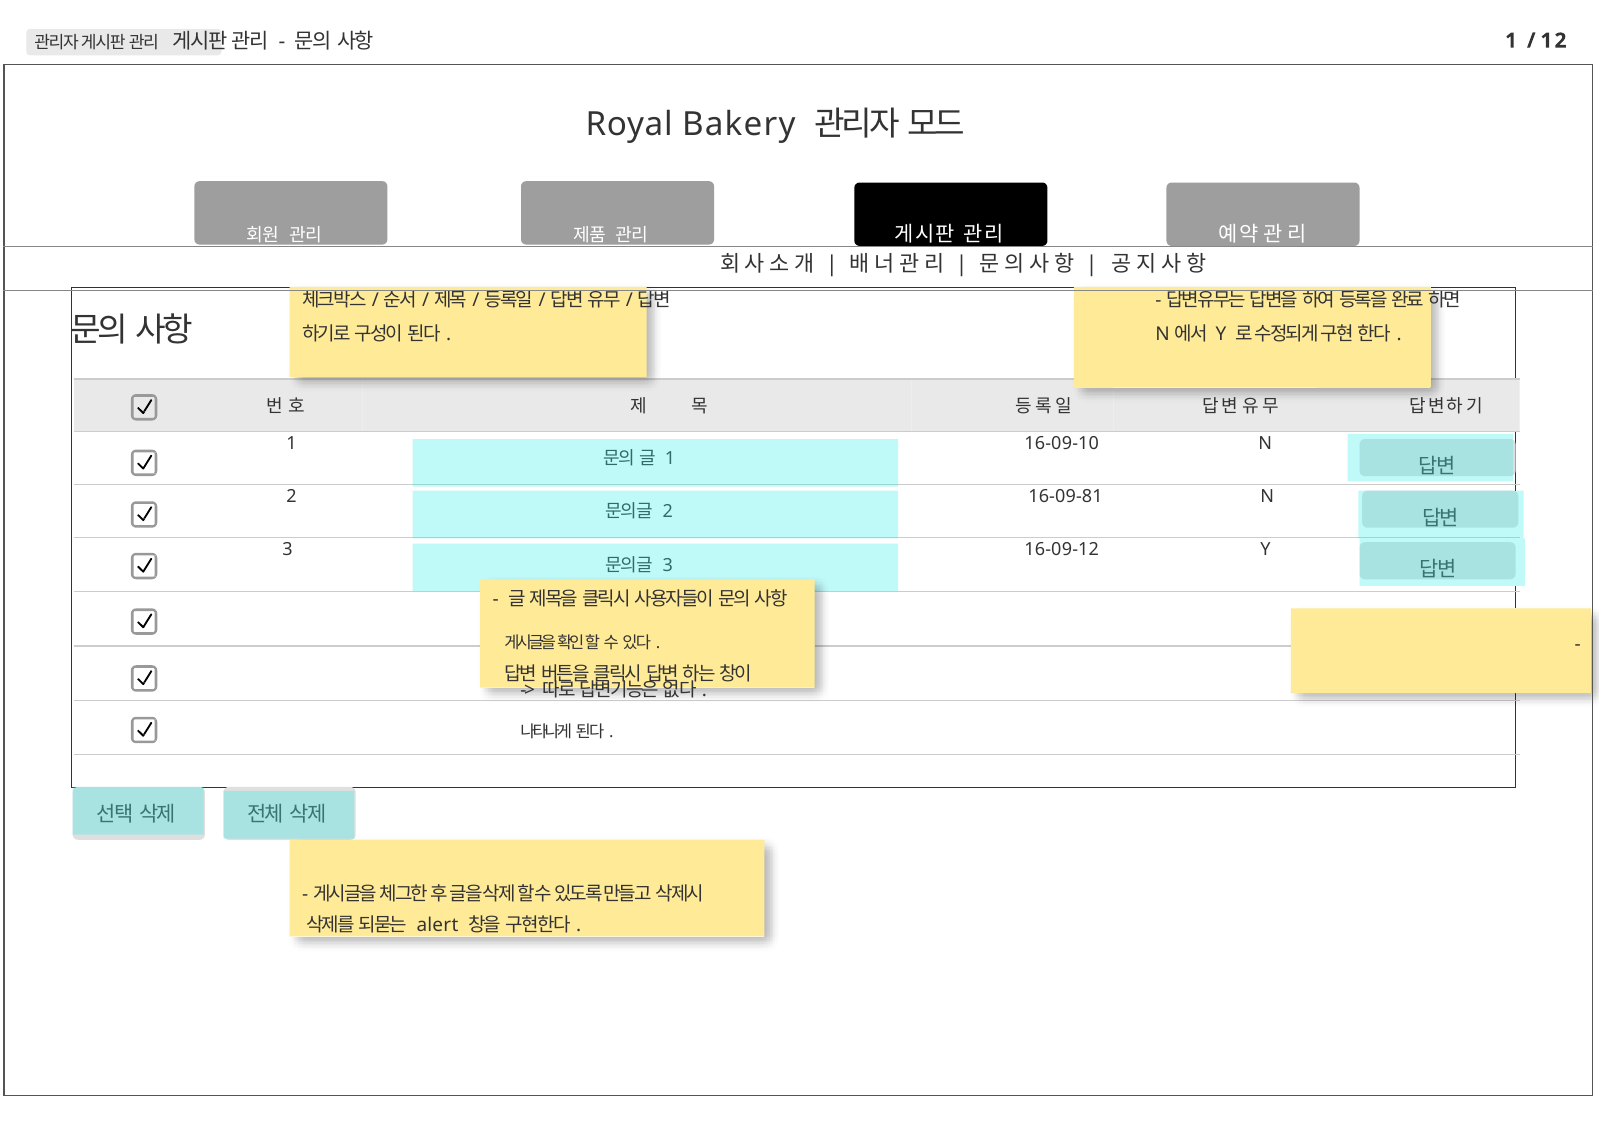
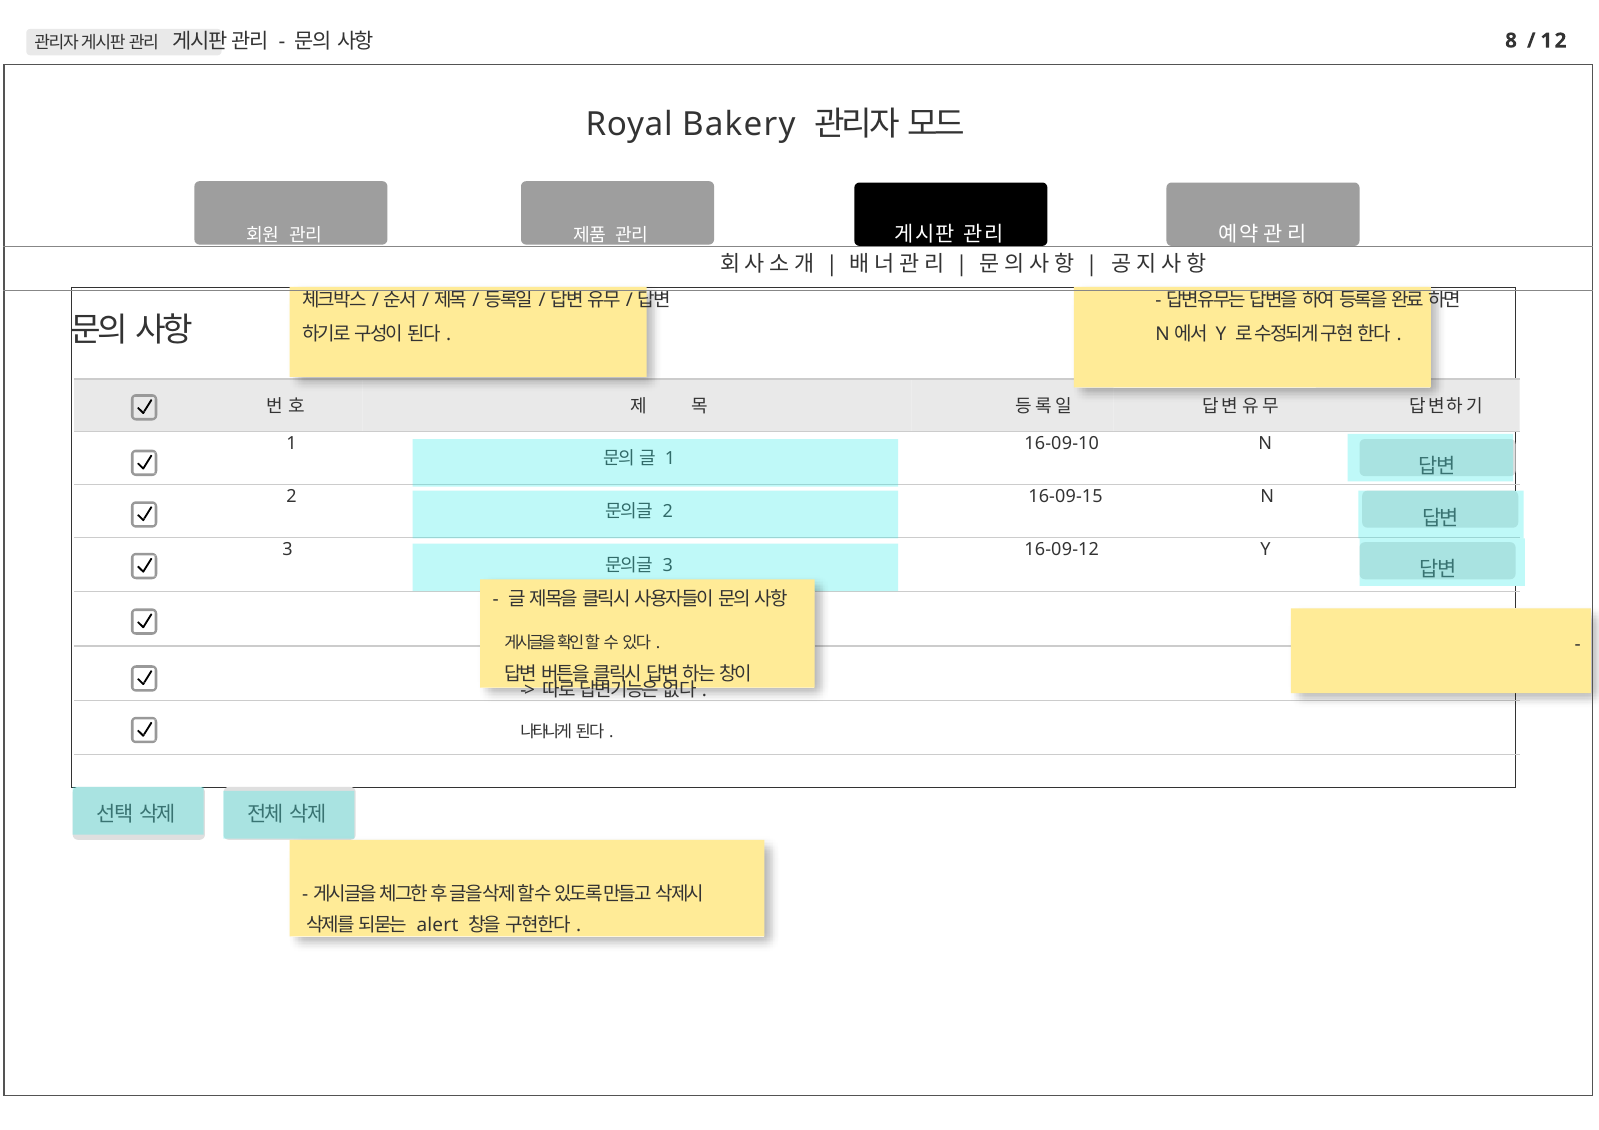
1: 1 -> 8 (1511, 41)
16-09-81: 16-09-81 -> 16-09-15 (1066, 496)
